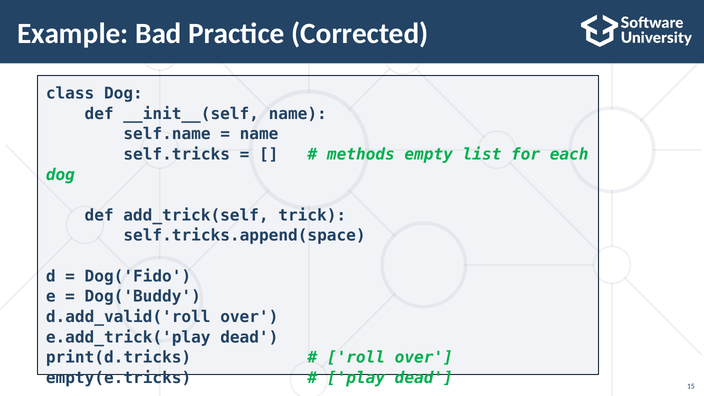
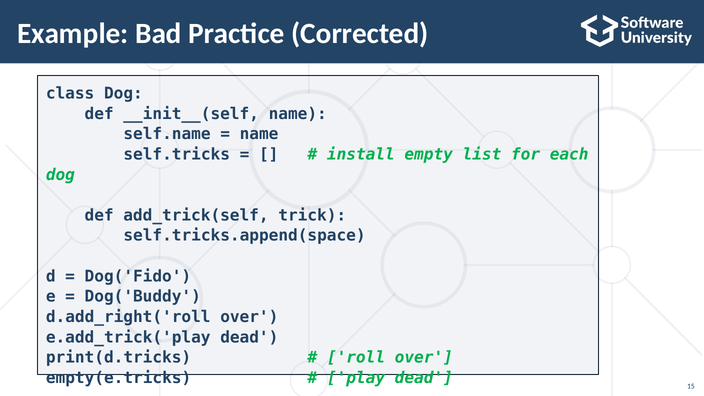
methods: methods -> install (361, 154)
d.add_valid('roll: d.add_valid('roll -> d.add_right('roll (128, 317)
